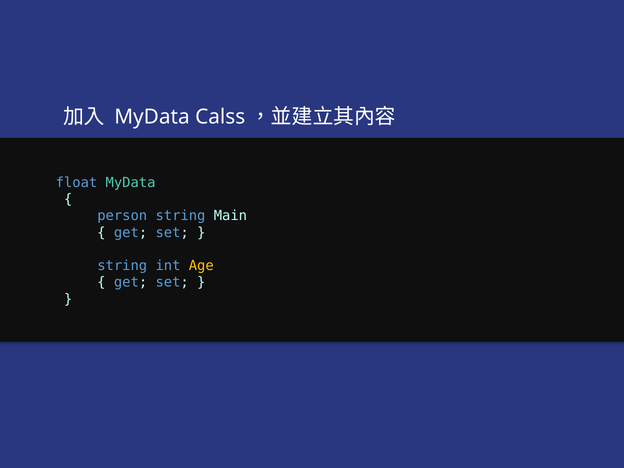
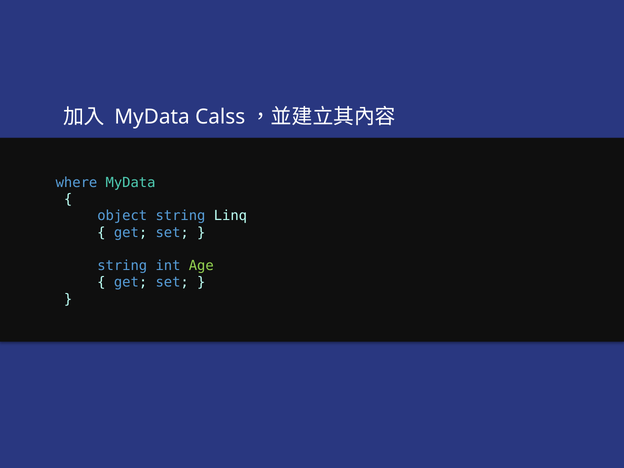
float: float -> where (76, 183)
person: person -> object (122, 216)
Main: Main -> Linq (230, 216)
Age colour: yellow -> light green (201, 266)
